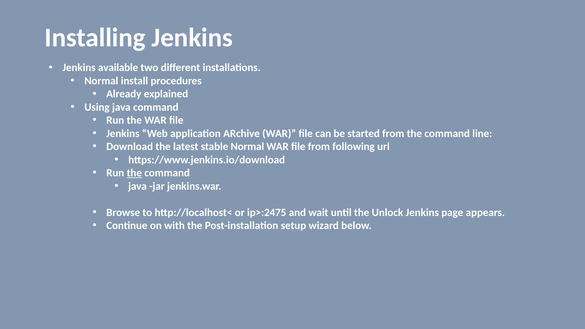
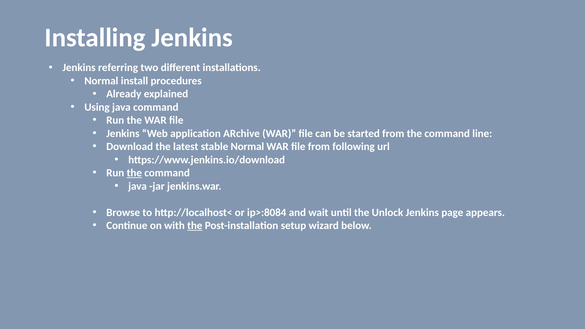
available: available -> referring (118, 68)
ip>:2475: ip>:2475 -> ip>:8084 (267, 212)
the underline: none -> present (195, 226)
